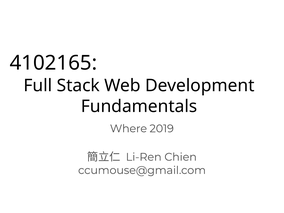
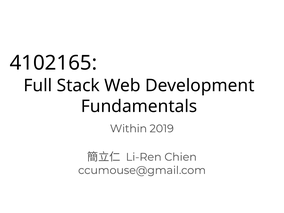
Where: Where -> Within (128, 129)
